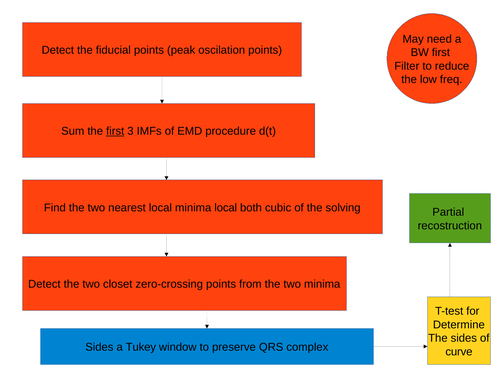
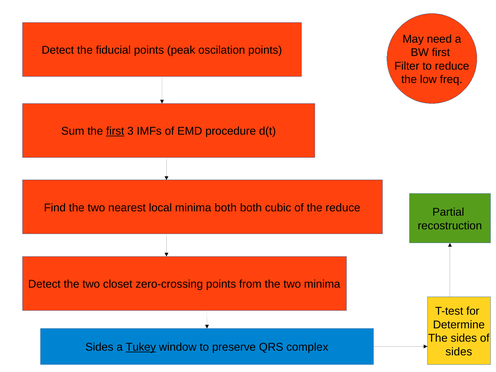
minima local: local -> both (226, 208)
the solving: solving -> reduce (343, 208)
Tukey underline: none -> present (141, 347)
curve: curve -> sides (459, 352)
